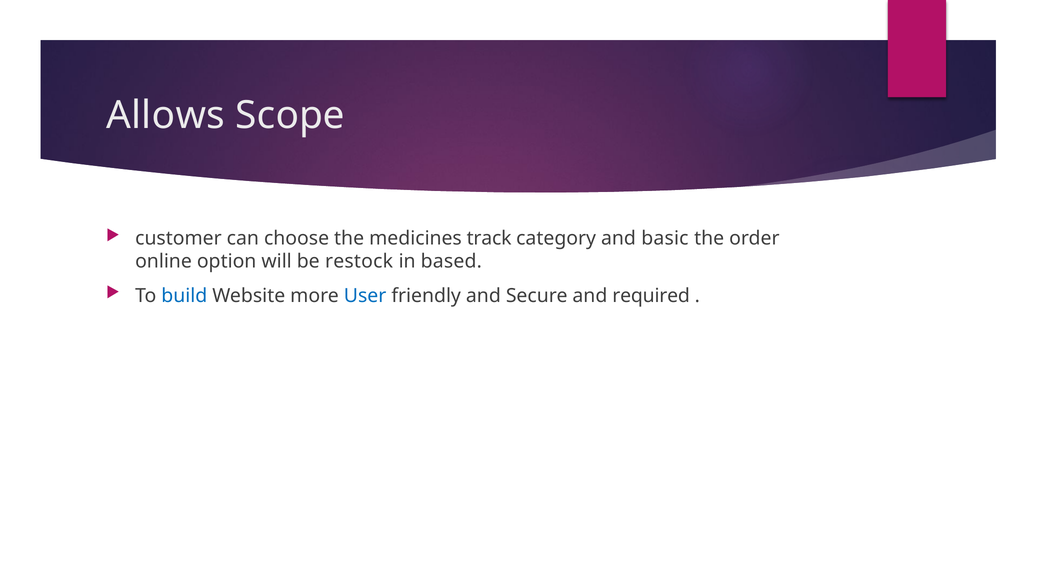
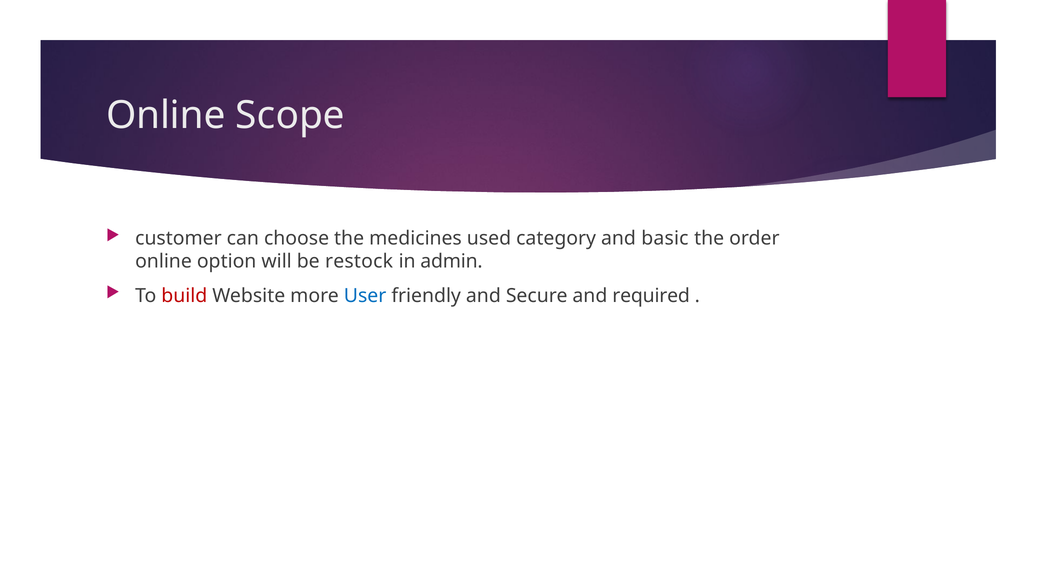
Allows: Allows -> Online (166, 116)
track: track -> used (489, 238)
based: based -> admin (452, 262)
build colour: blue -> red (184, 296)
